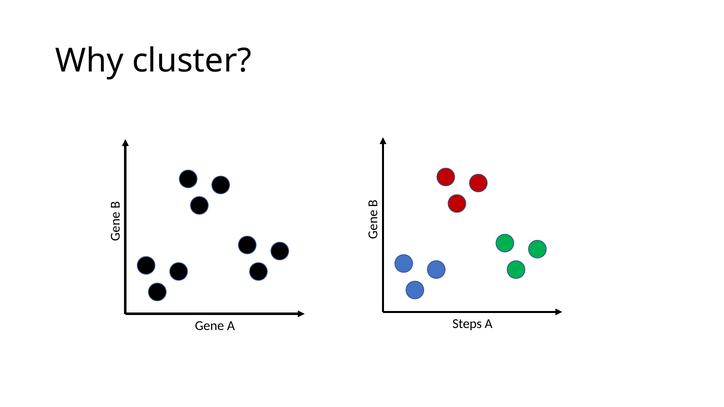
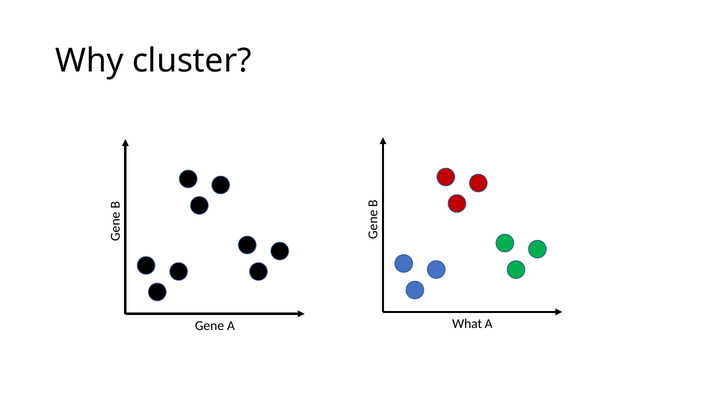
Steps: Steps -> What (467, 324)
